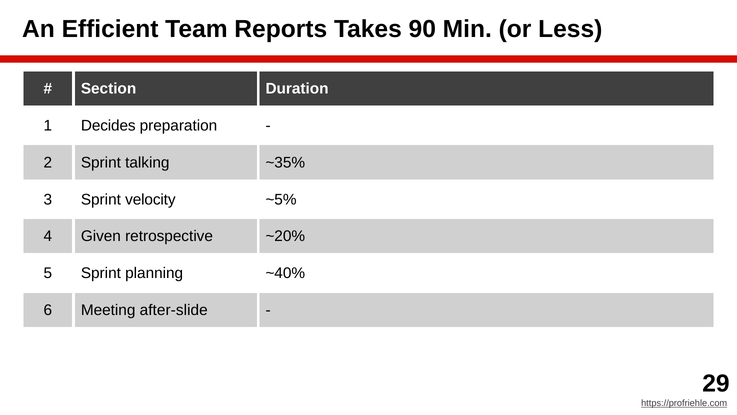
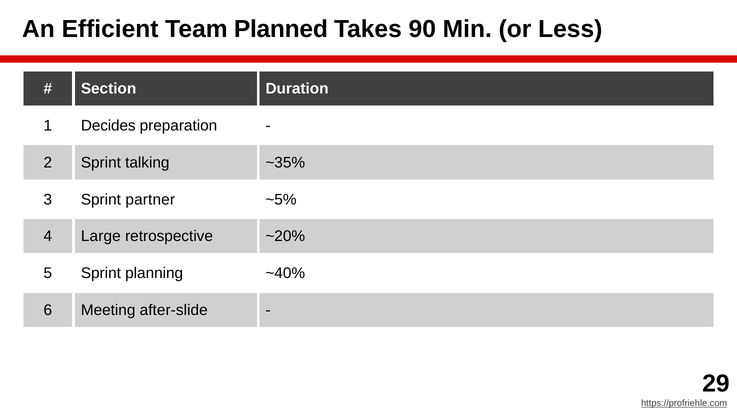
Reports: Reports -> Planned (281, 29)
velocity: velocity -> partner (150, 199)
Given: Given -> Large (101, 236)
